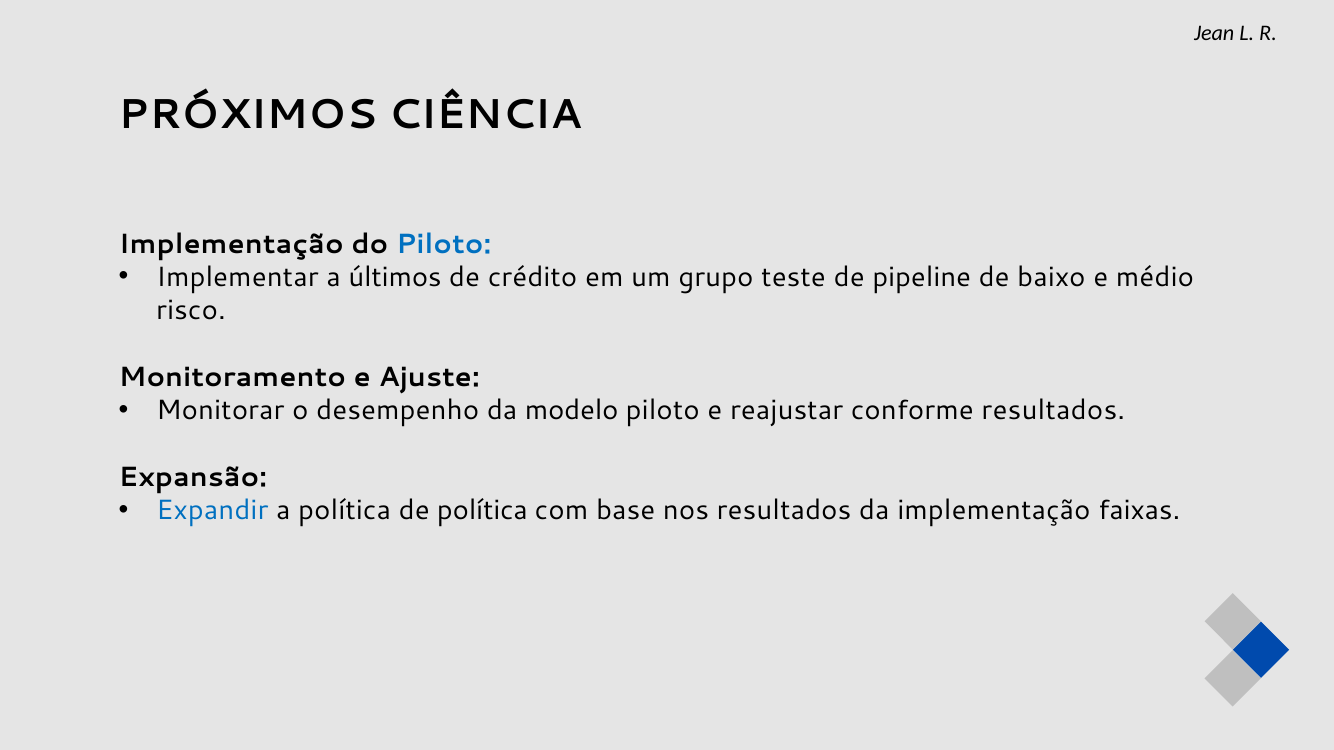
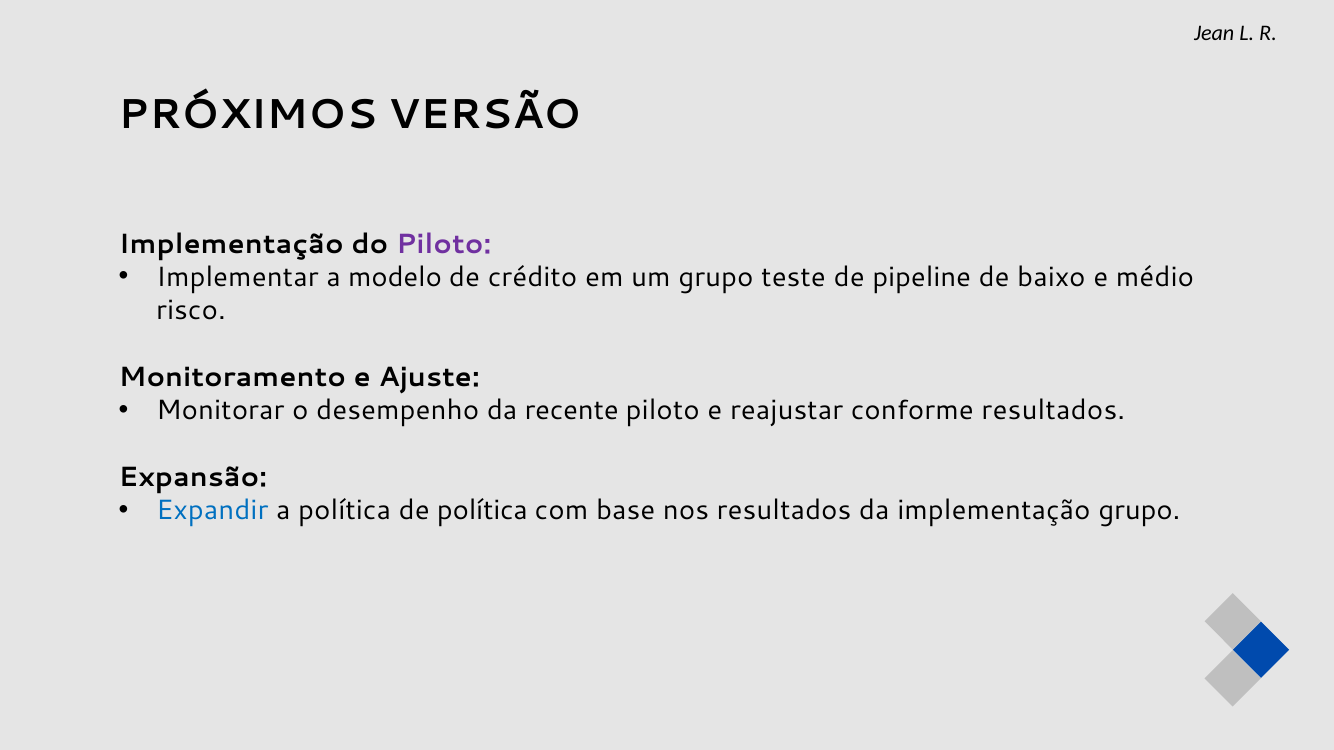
CIÊNCIA: CIÊNCIA -> VERSÃO (485, 115)
Piloto colour: blue -> purple (444, 244)
últimos: últimos -> modelo (395, 277)
modelo: modelo -> recente (572, 411)
implementação faixas: faixas -> grupo (1139, 511)
